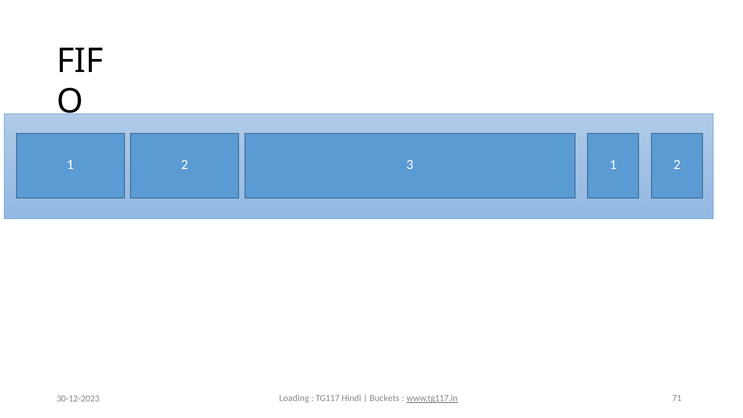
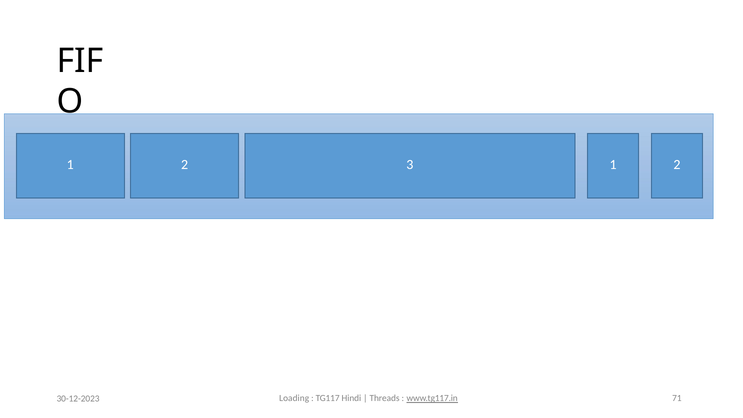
Buckets: Buckets -> Threads (385, 398)
